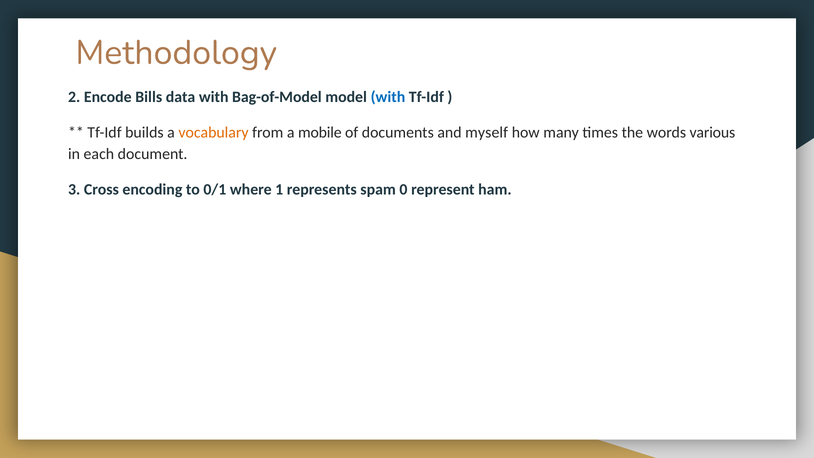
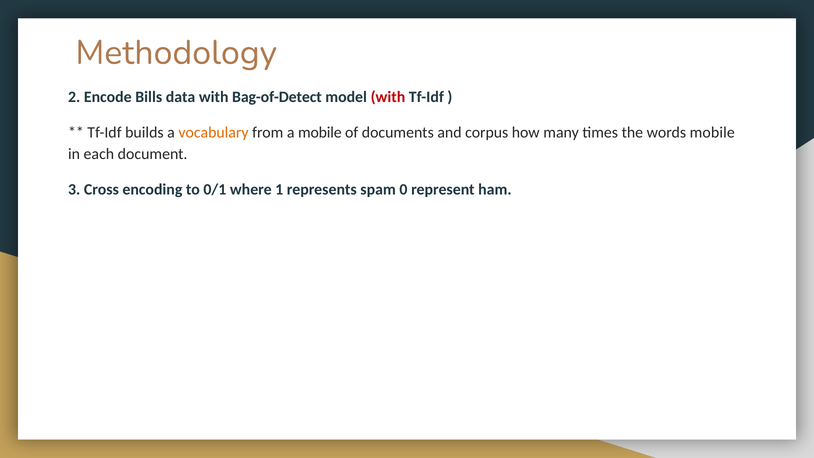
Bag-of-Model: Bag-of-Model -> Bag-of-Detect (277, 97)
with colour: blue -> red (388, 97)
myself: myself -> corpus (487, 132)
words various: various -> mobile (712, 132)
